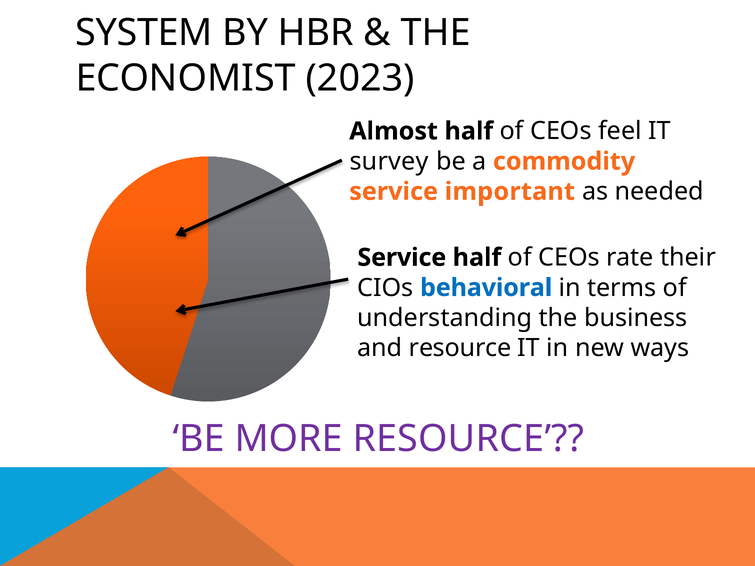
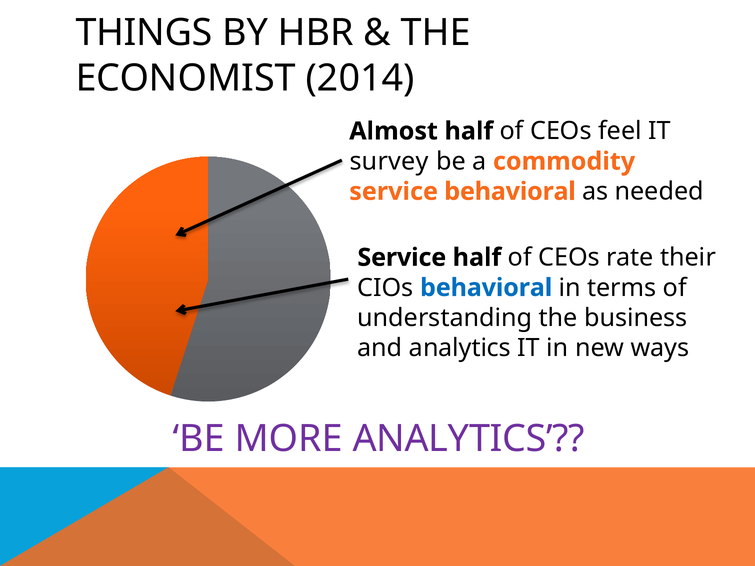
SYSTEM: SYSTEM -> THINGS (144, 33)
2023: 2023 -> 2014 (360, 78)
service important: important -> behavioral (510, 192)
and resource: resource -> analytics (460, 348)
MORE RESOURCE: RESOURCE -> ANALYTICS (469, 439)
